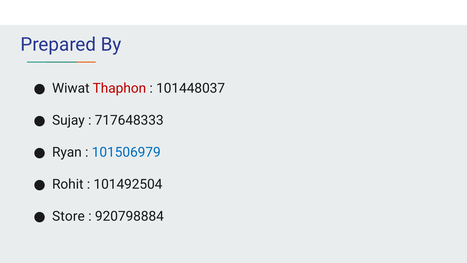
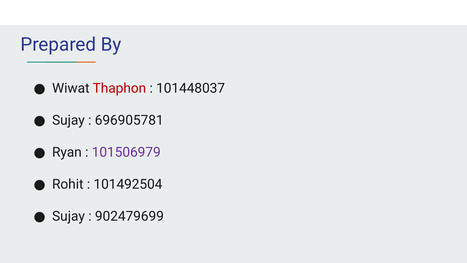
717648333: 717648333 -> 696905781 (129, 120)
101506979 colour: blue -> purple (126, 152)
Store: Store -> Sujay (69, 216)
920798884: 920798884 -> 902479699 (129, 216)
